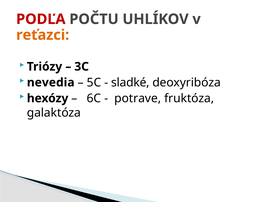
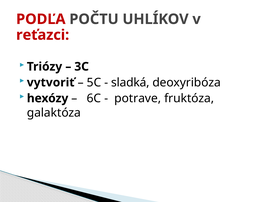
reťazci colour: orange -> red (43, 35)
nevedia: nevedia -> vytvoriť (51, 82)
sladké: sladké -> sladká (130, 82)
